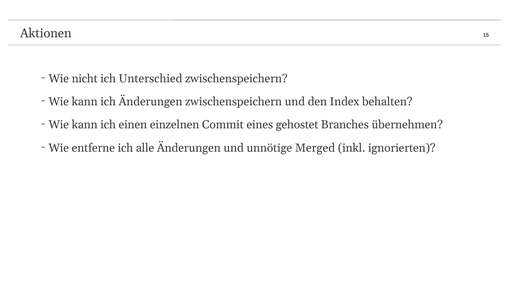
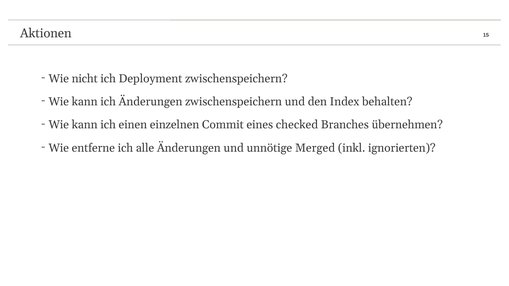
Unterschied: Unterschied -> Deployment (150, 79)
gehostet: gehostet -> checked (297, 125)
